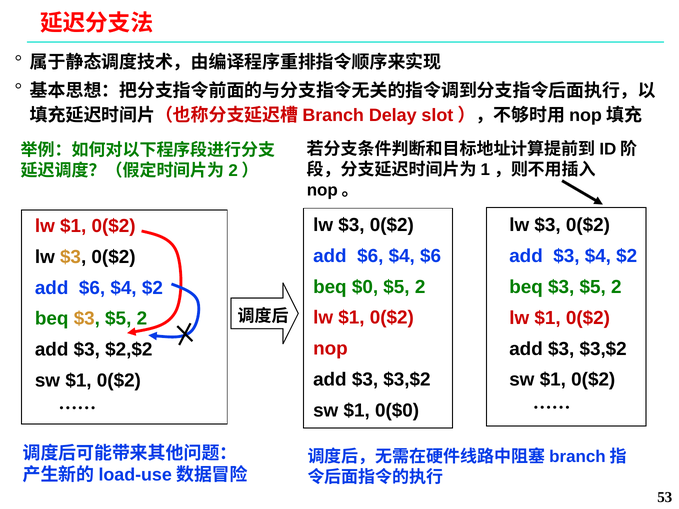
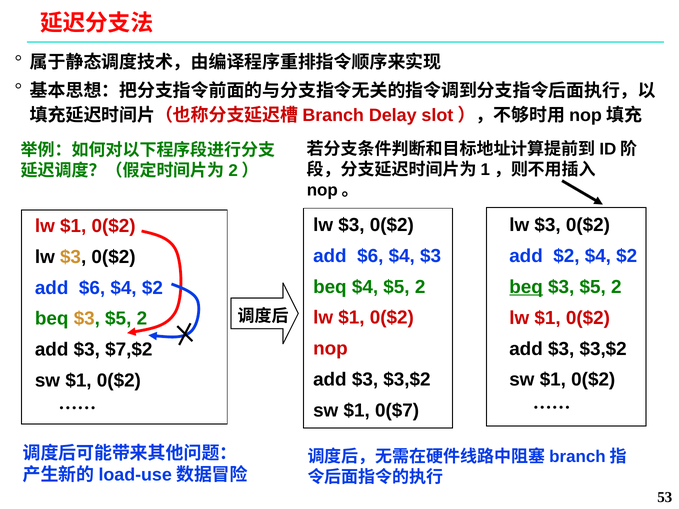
$4 $6: $6 -> $3 (431, 256)
$3: $3 -> $2 (566, 256)
beq $0: $0 -> $4 (365, 287)
beq underline: none -> present (526, 287)
$2,$2: $2,$2 -> $7,$2 (129, 350)
0($0: 0($0 -> 0($7 (397, 411)
